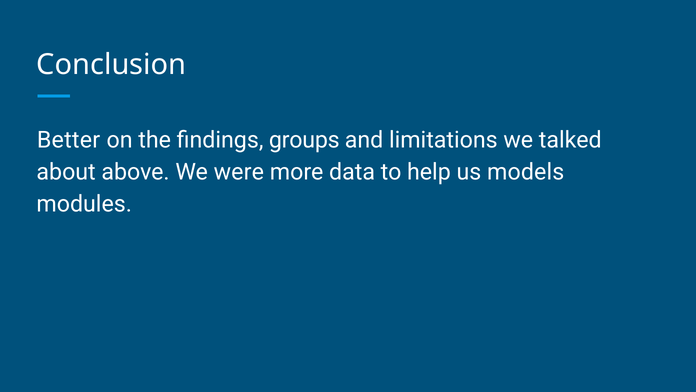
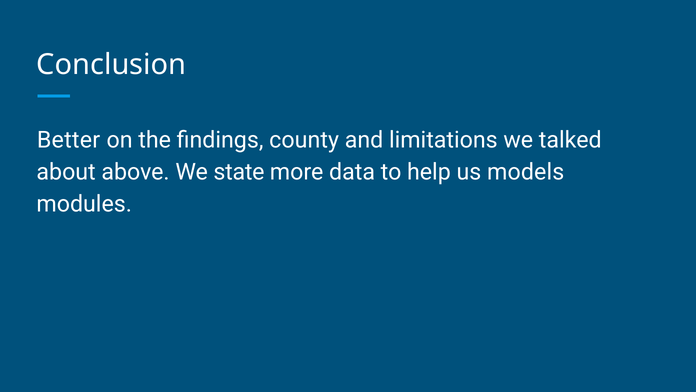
groups: groups -> county (304, 140)
were: were -> state (239, 172)
